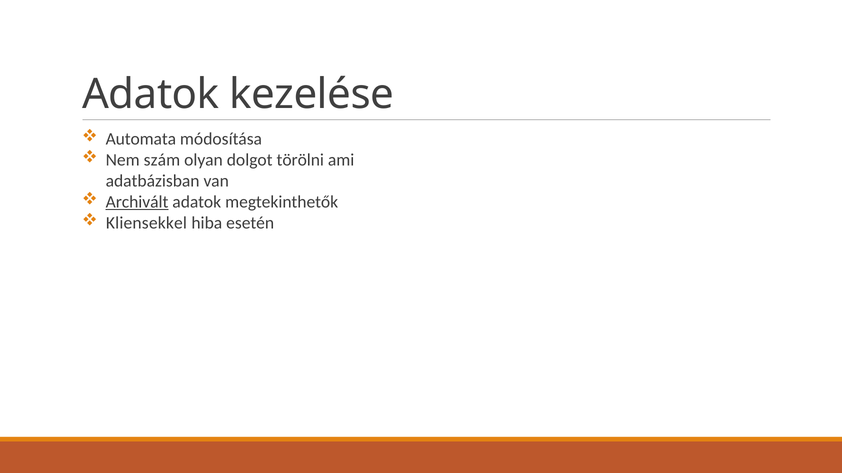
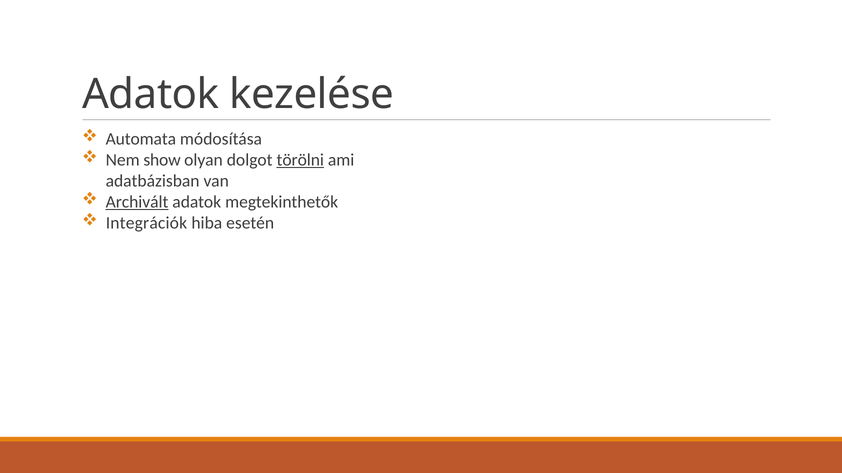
szám: szám -> show (162, 160)
törölni underline: none -> present (300, 160)
Kliensekkel: Kliensekkel -> Integrációk (146, 223)
